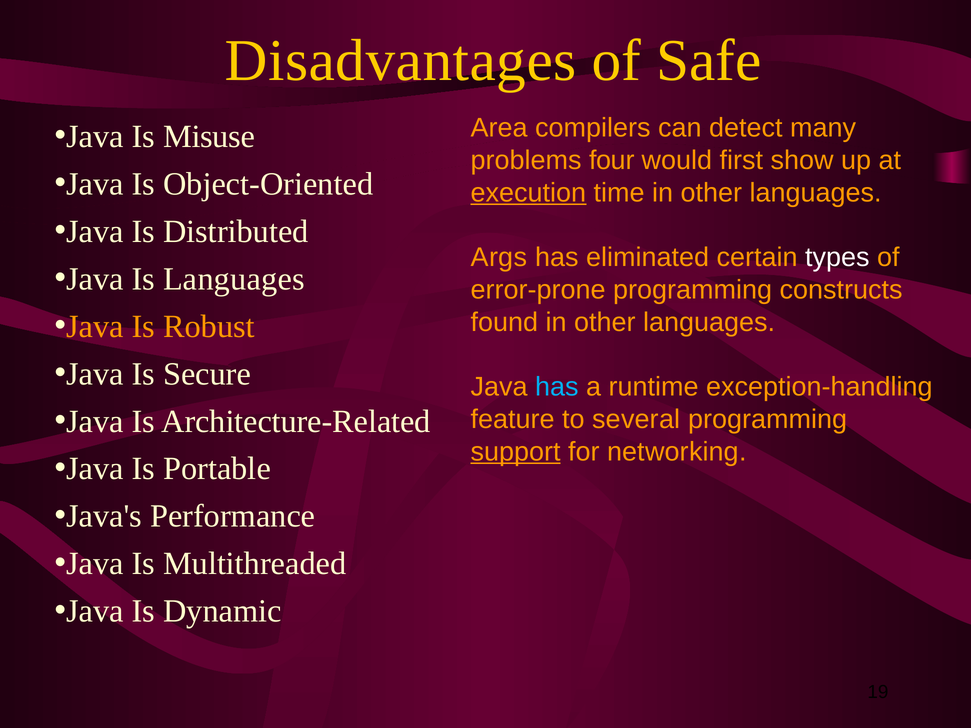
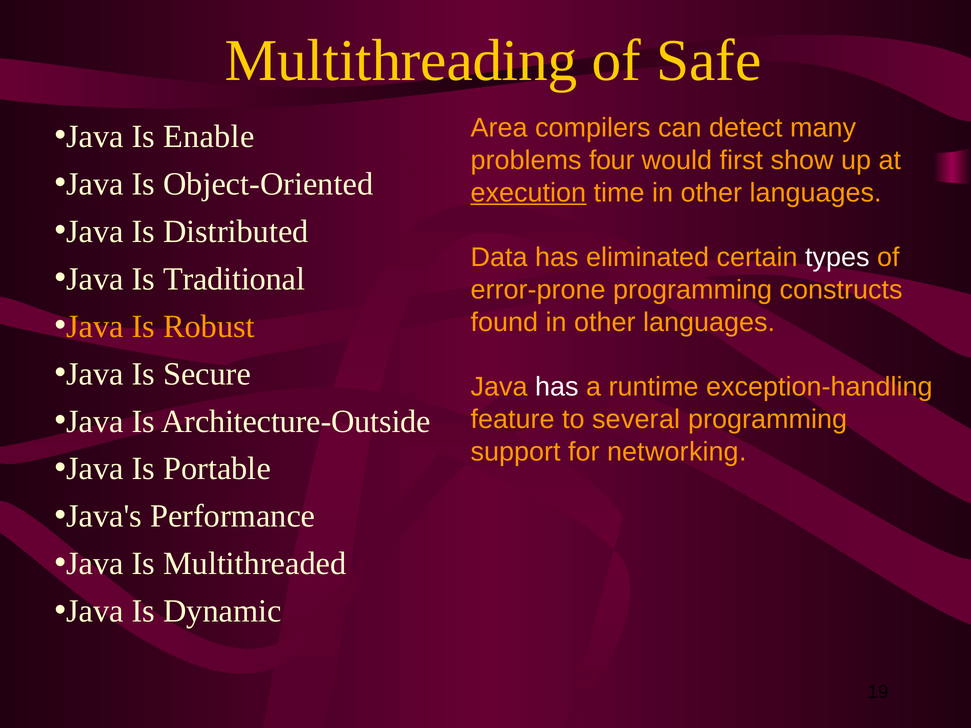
Disadvantages: Disadvantages -> Multithreading (401, 61)
Misuse: Misuse -> Enable (209, 137)
Args: Args -> Data (499, 258)
Is Languages: Languages -> Traditional (234, 279)
has colour: light blue -> white (557, 387)
Architecture-Related: Architecture-Related -> Architecture-Outside (296, 421)
support underline: present -> none (516, 452)
